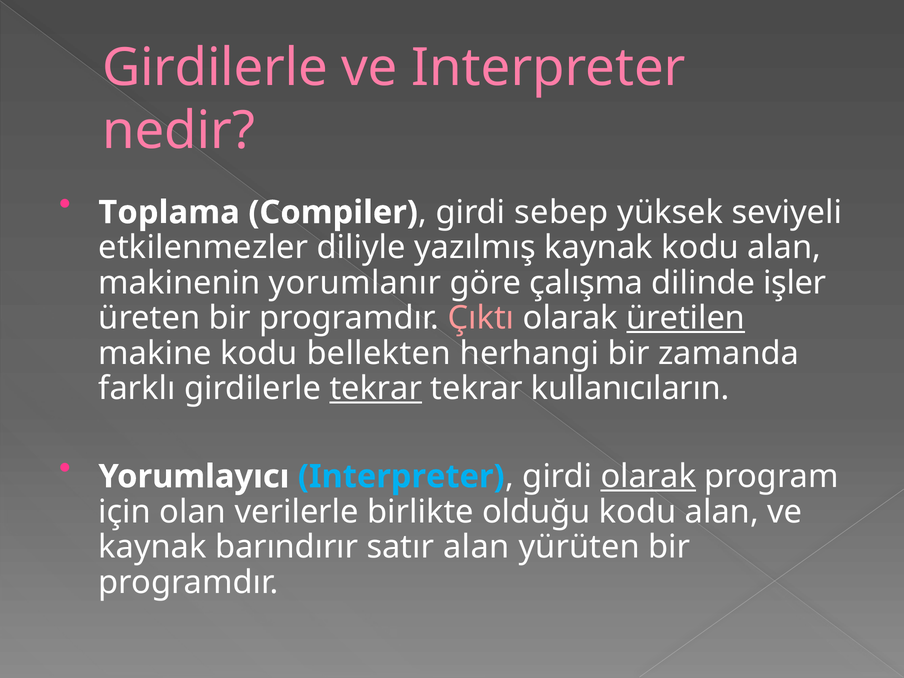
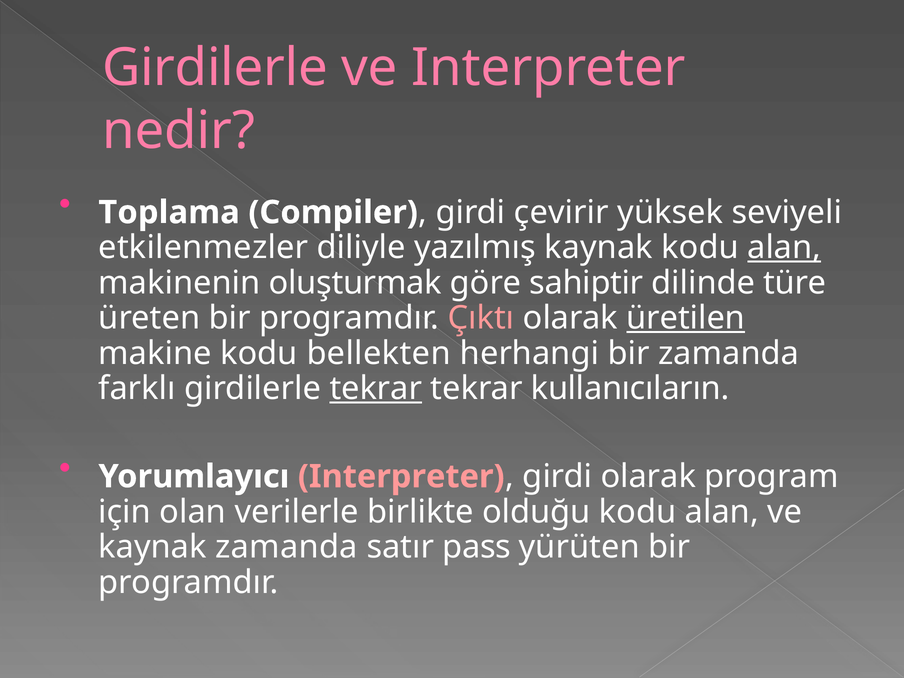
sebep: sebep -> çevirir (561, 212)
alan underline: none -> present (784, 248)
yorumlanır: yorumlanır -> oluşturmak (355, 283)
çalışma: çalışma -> sahiptir (586, 283)
işler: işler -> türe (795, 283)
Interpreter colour: light blue -> pink (401, 477)
olarak underline: present -> none (648, 477)
kaynak barındırır: barındırır -> zamanda (286, 547)
satır alan: alan -> pass (477, 547)
